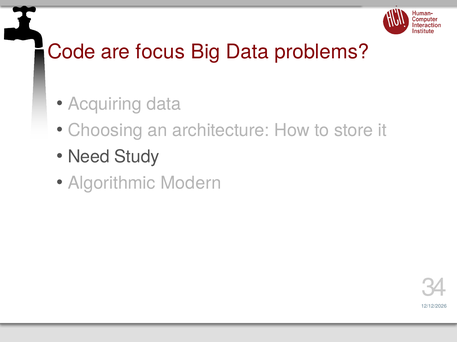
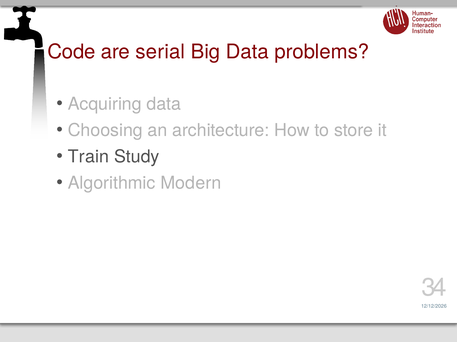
focus: focus -> serial (160, 52)
Need: Need -> Train (88, 157)
